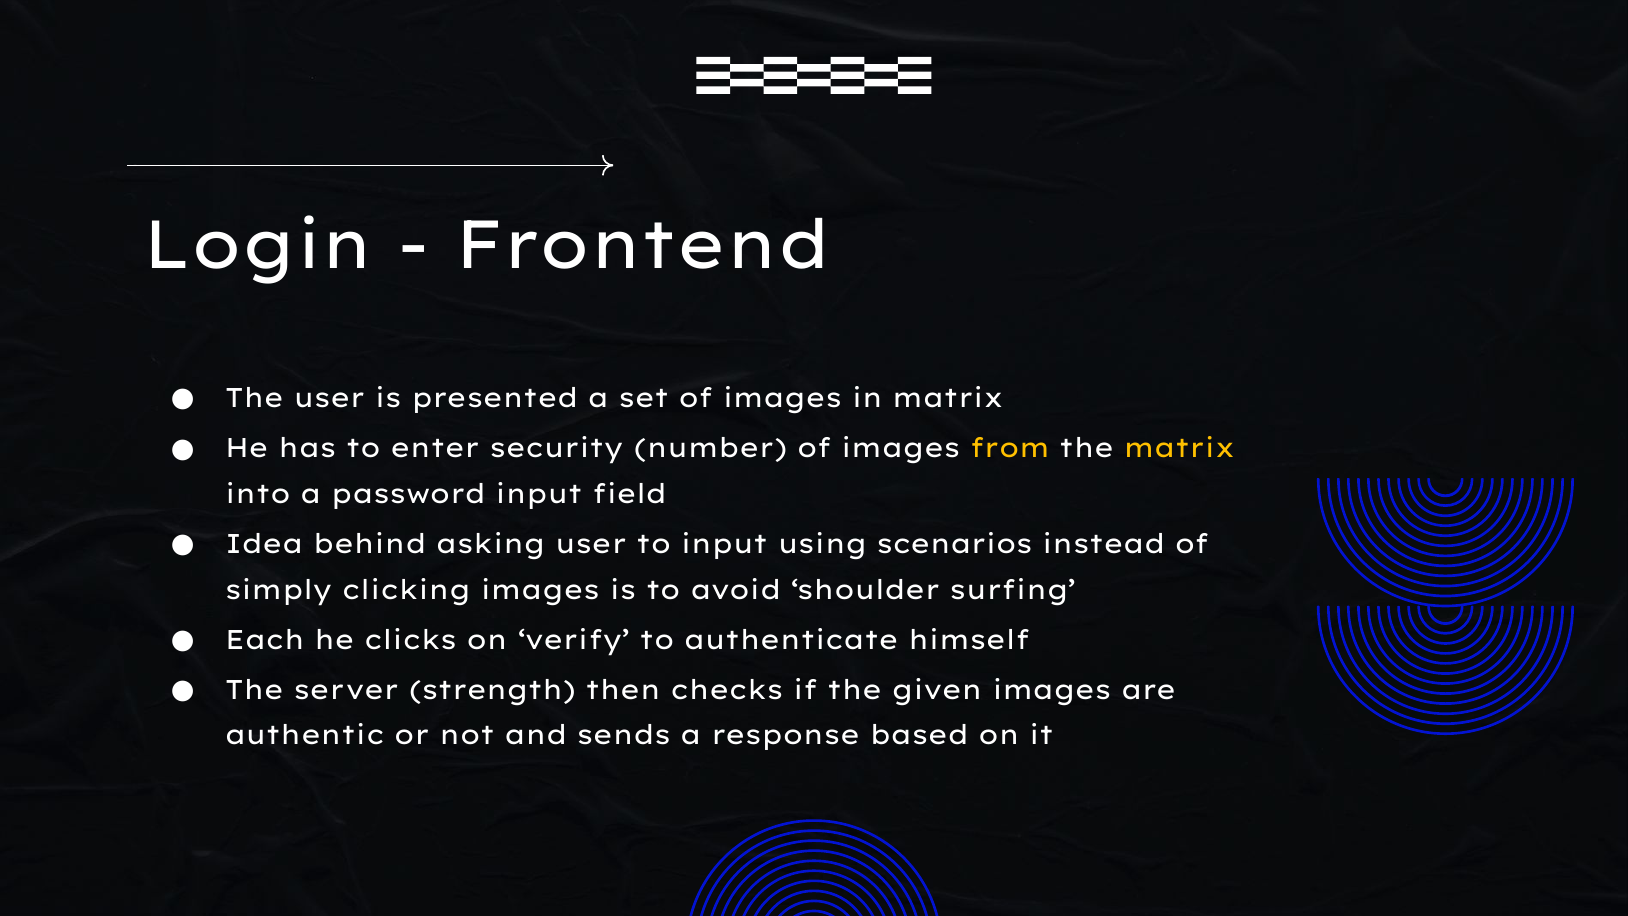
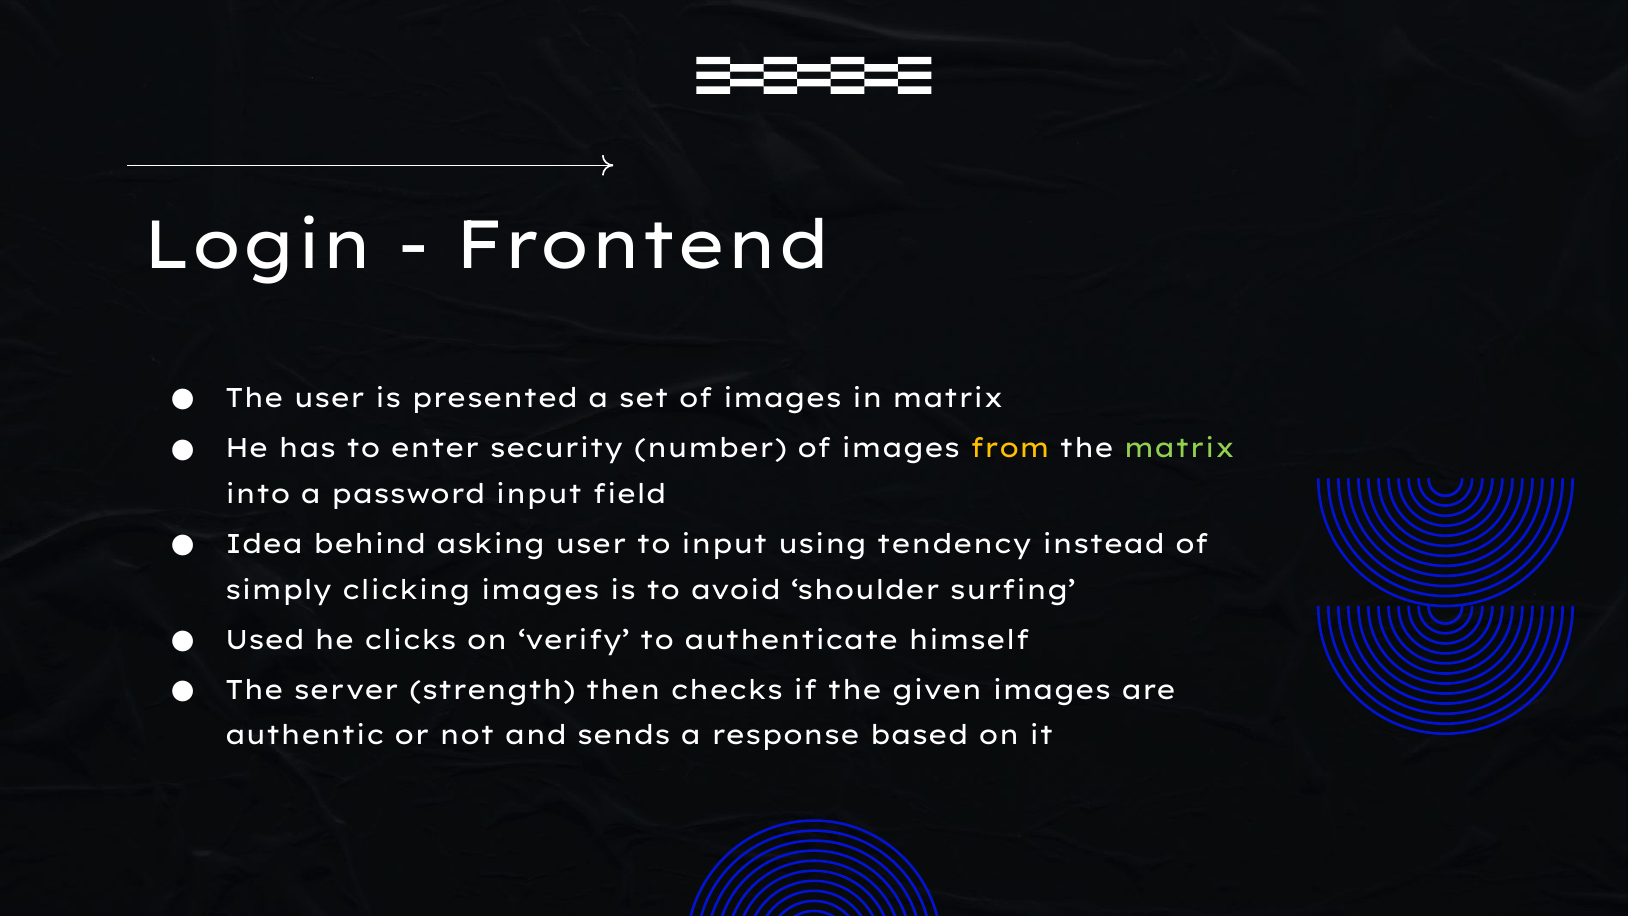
matrix colour: yellow -> light green (1179, 449)
scenarios: scenarios -> tendency (954, 544)
Each: Each -> Used (265, 640)
